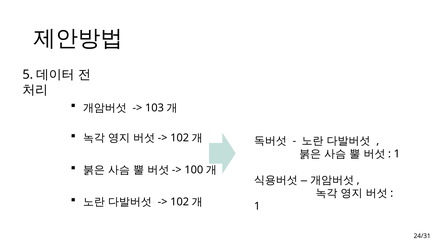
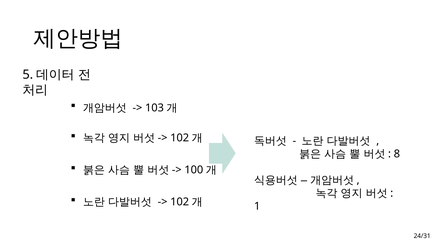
1: 1 -> 8 (397, 154)
